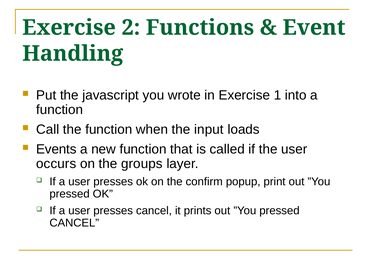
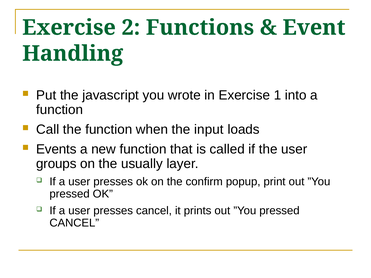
occurs: occurs -> groups (56, 164)
groups: groups -> usually (142, 164)
